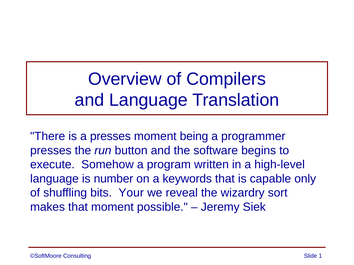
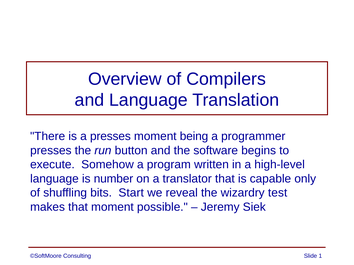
keywords: keywords -> translator (187, 179)
Your: Your -> Start (131, 193)
sort: sort -> test (278, 193)
